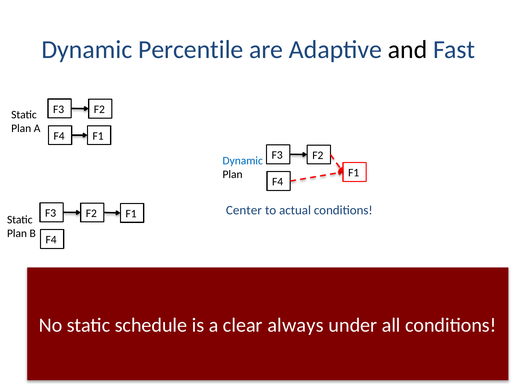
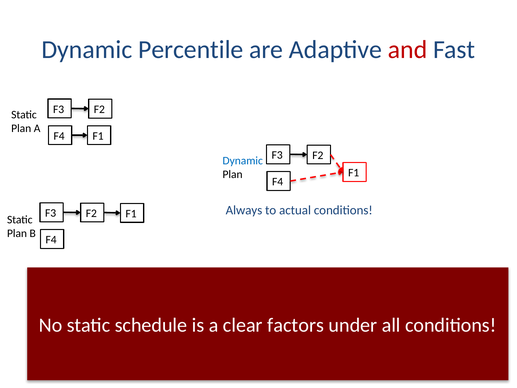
and colour: black -> red (408, 50)
Center: Center -> Always (244, 210)
always: always -> factors (296, 325)
